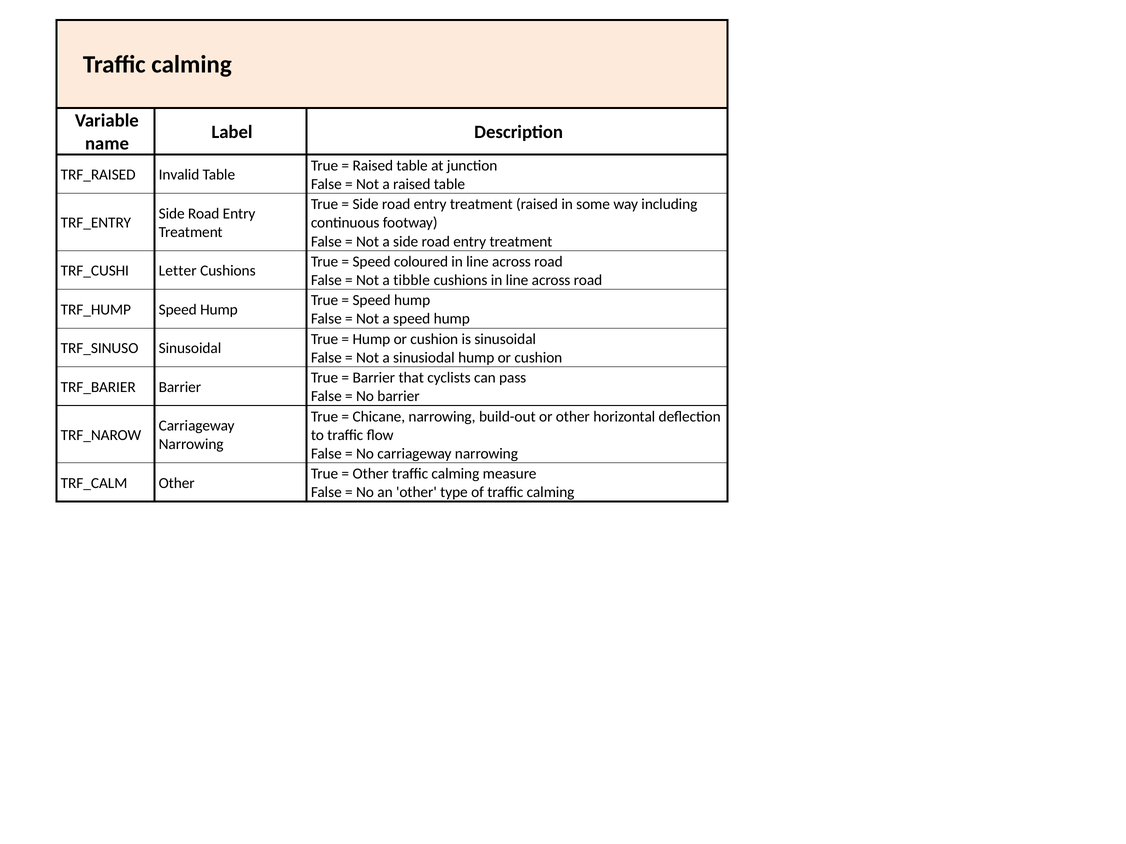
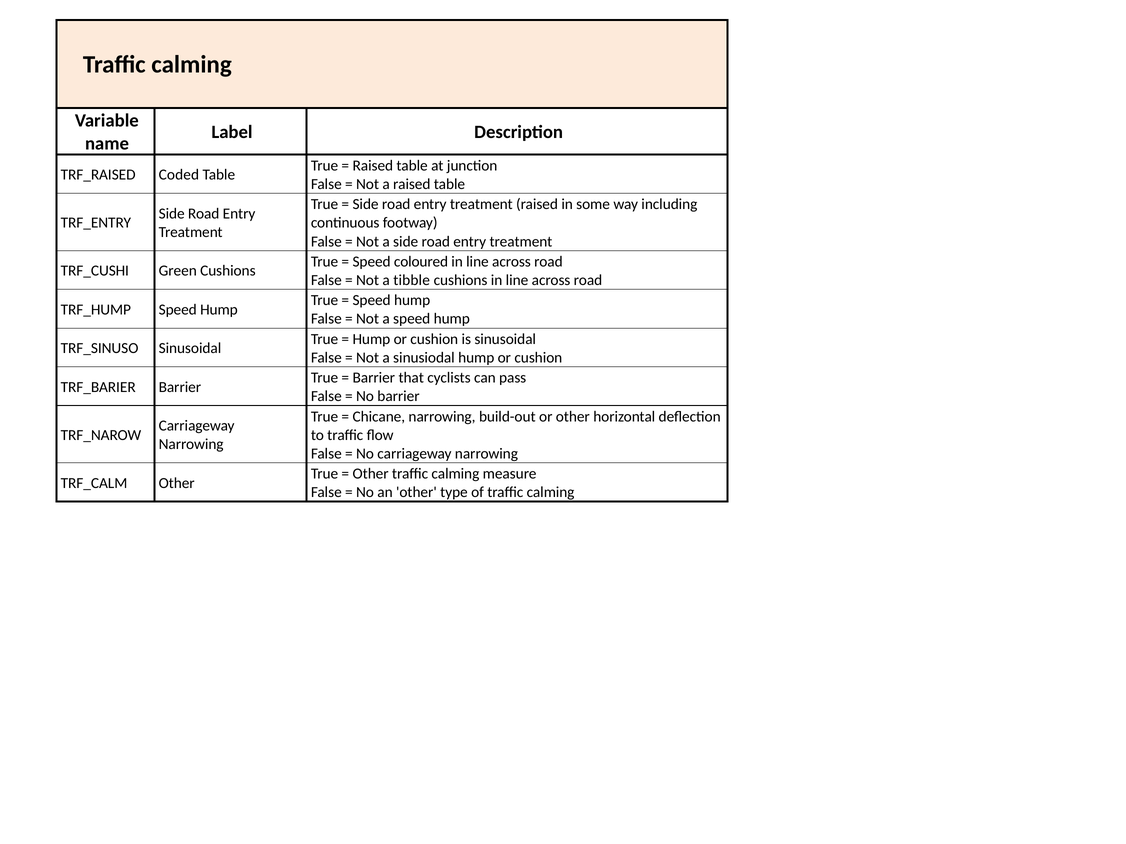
Invalid: Invalid -> Coded (179, 175)
Letter: Letter -> Green (178, 271)
